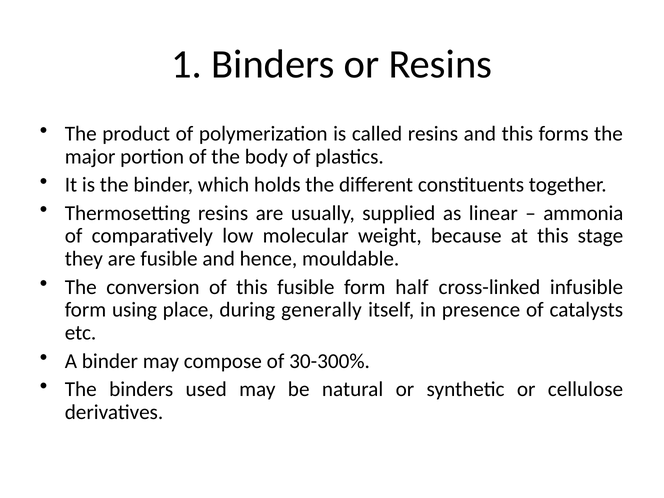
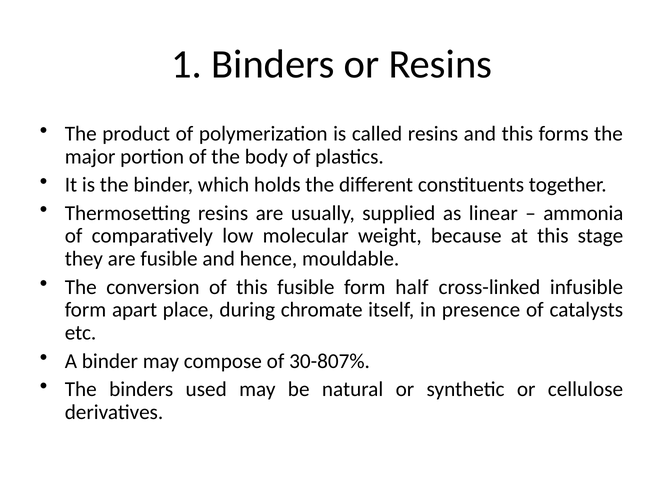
using: using -> apart (135, 310)
generally: generally -> chromate (322, 310)
30-300%: 30-300% -> 30-807% (330, 361)
